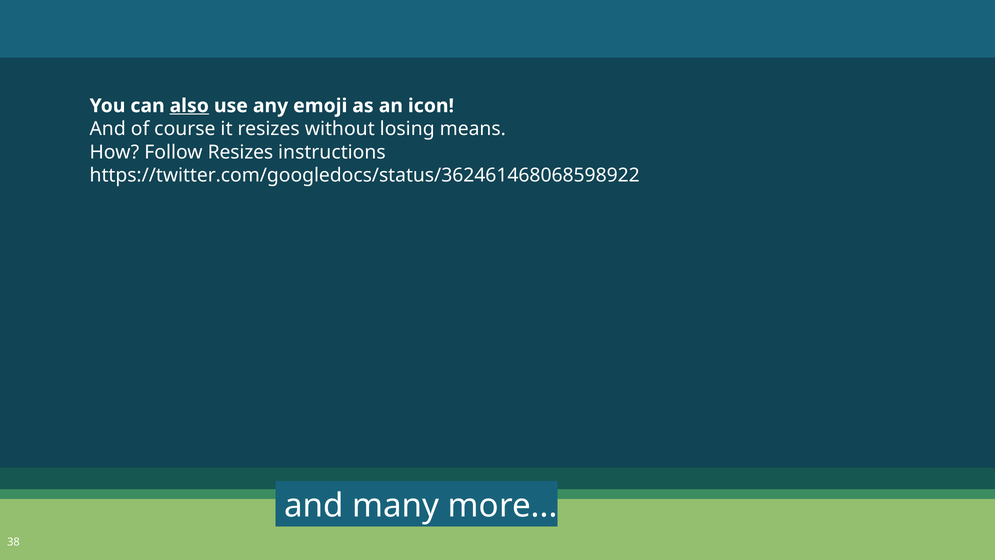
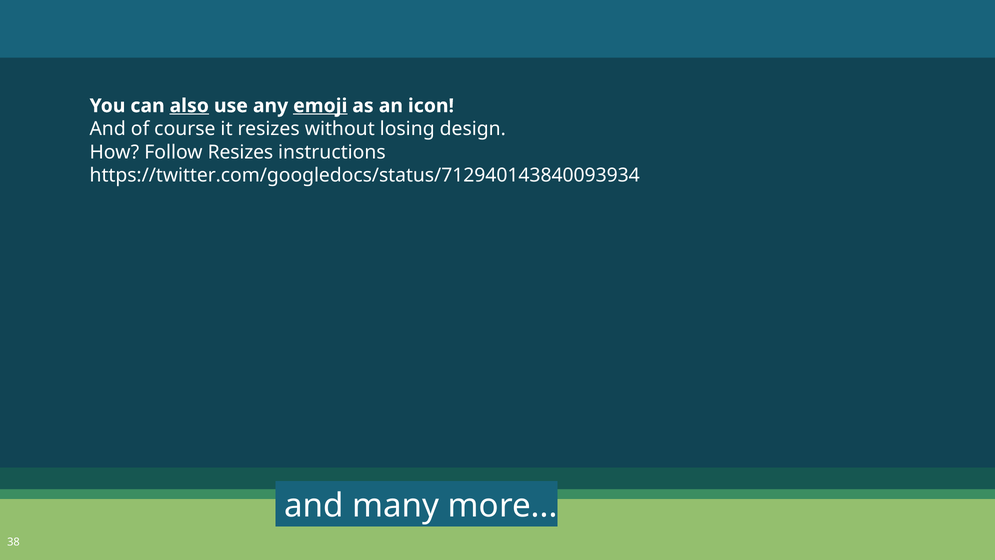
emoji underline: none -> present (320, 106)
means: means -> design (473, 129)
https://twitter.com/googledocs/status/362461468068598922: https://twitter.com/googledocs/status/362461468068598922 -> https://twitter.com/googledocs/status/712940143840093934 (365, 175)
